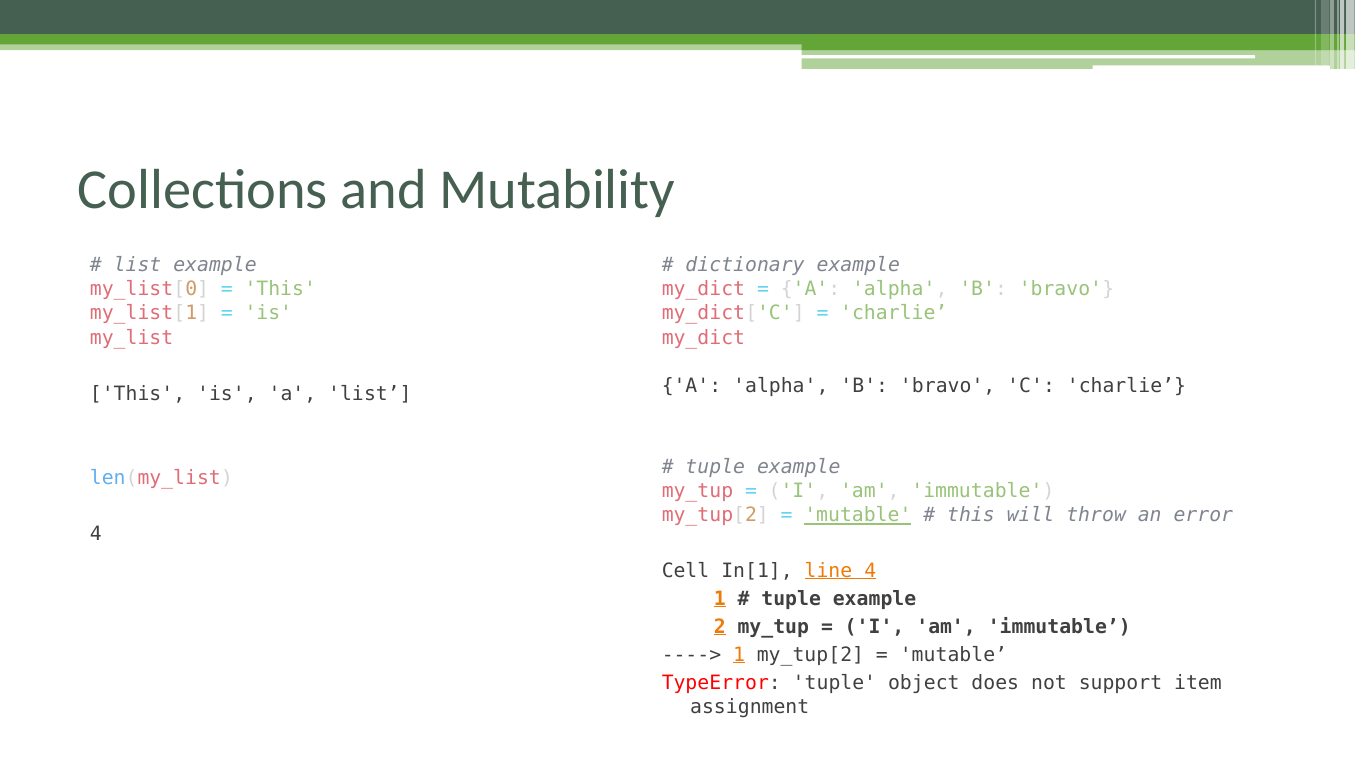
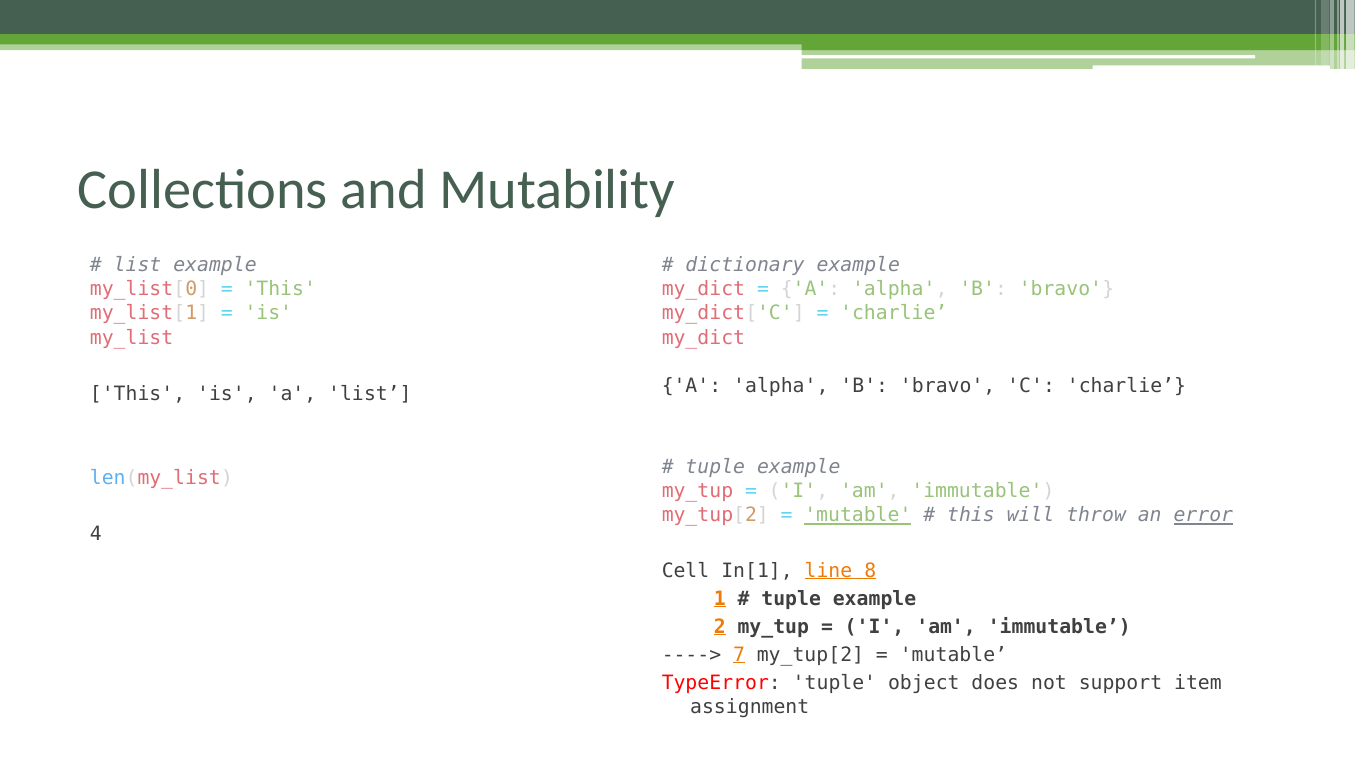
error underline: none -> present (1203, 516)
line 4: 4 -> 8 (870, 572)
1: 1 -> 7 (739, 656)
